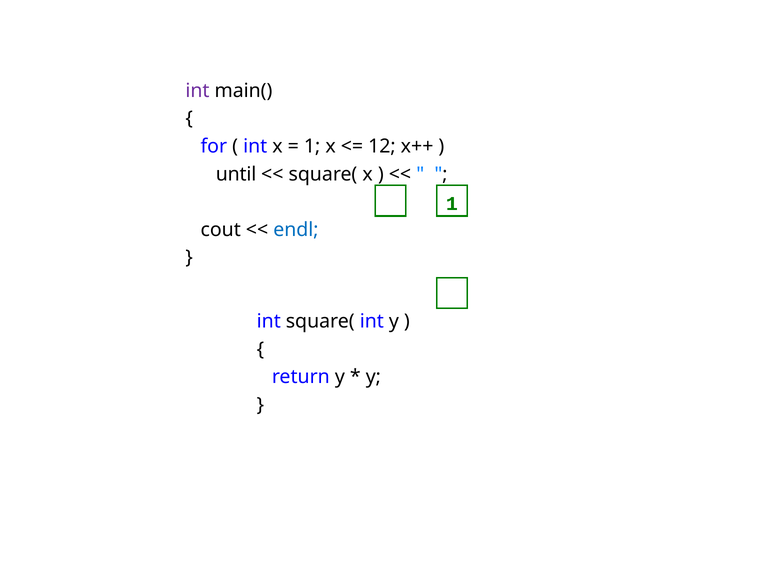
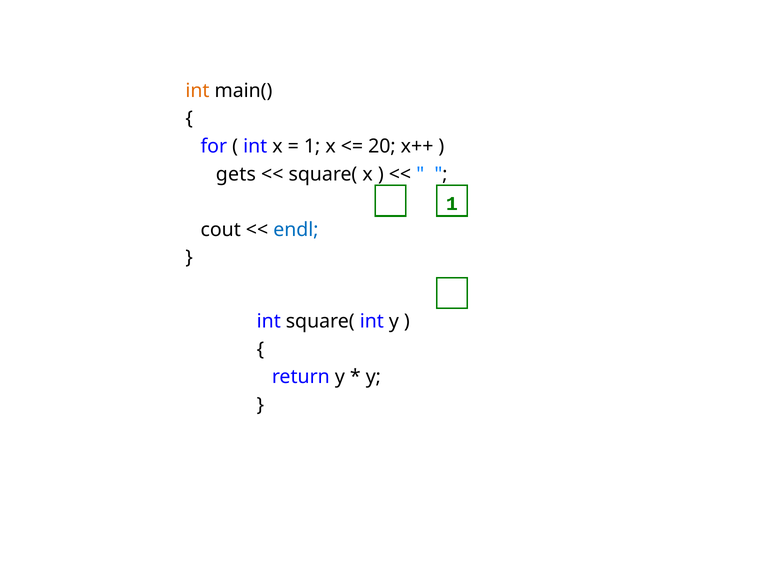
int colour: purple -> orange (197, 91)
12: 12 -> 20 (382, 146)
until: until -> gets (236, 174)
